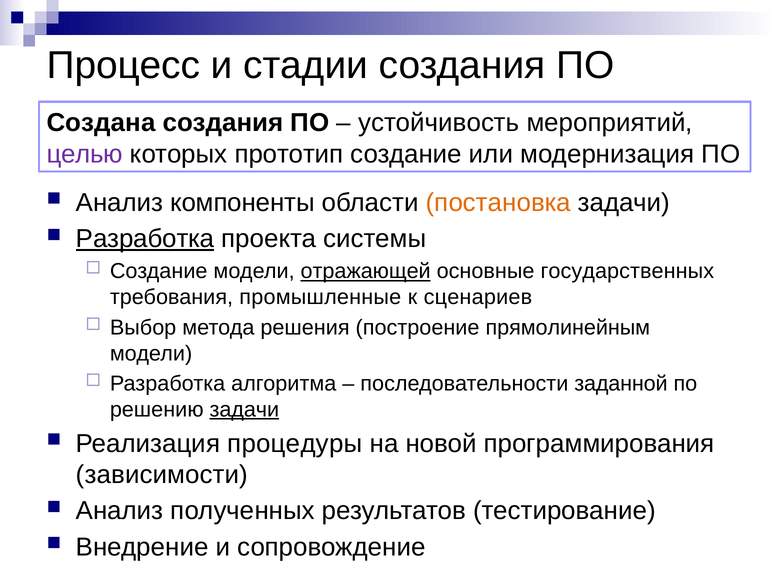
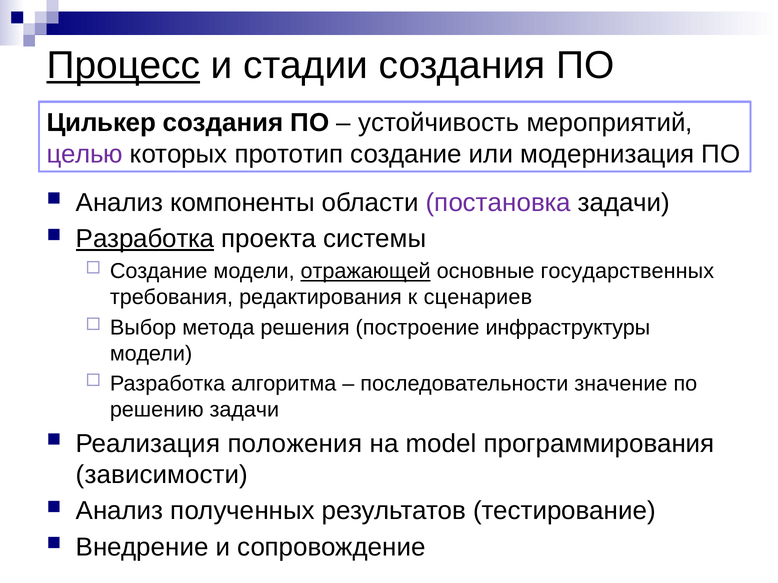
Процесс underline: none -> present (123, 66)
Создана: Создана -> Цилькер (101, 123)
постановка colour: orange -> purple (498, 203)
промышленные: промышленные -> редактирования (320, 298)
прямолинейным: прямолинейным -> инфраструктуры (568, 328)
заданной: заданной -> значение (621, 384)
задачи underline: present -> none (244, 410)
процедуры: процедуры -> положения (295, 444)
новой: новой -> model (441, 444)
